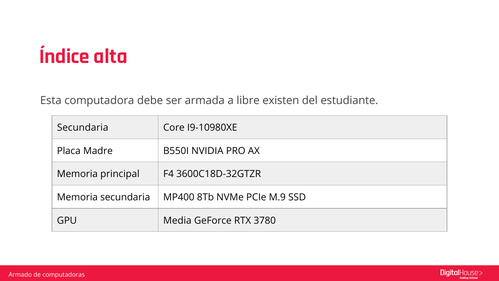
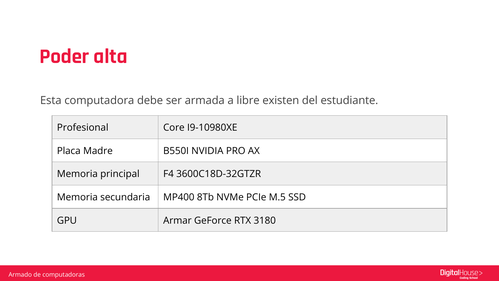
Índice: Índice -> Poder (64, 56)
Secundaria: Secundaria -> Profesional (83, 128)
M.9: M.9 -> M.5 (277, 197)
Media: Media -> Armar (177, 220)
3780: 3780 -> 3180 (265, 220)
